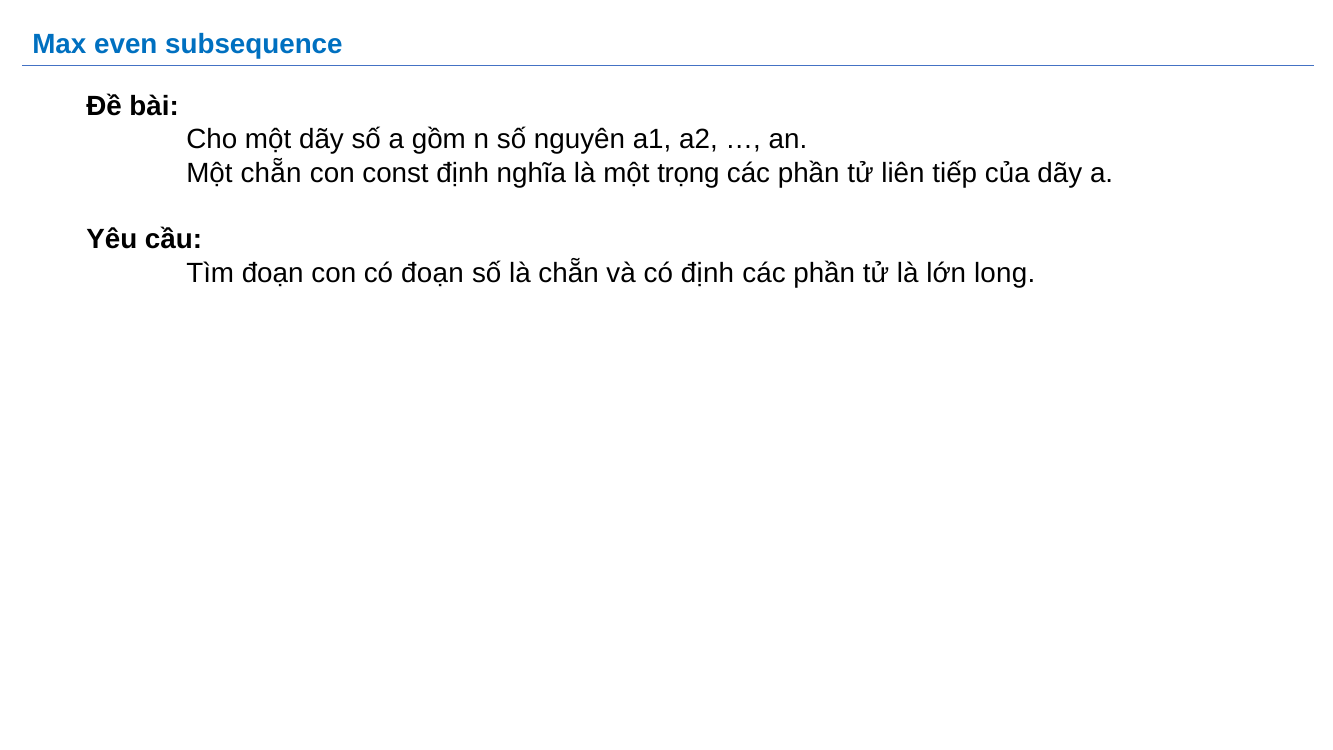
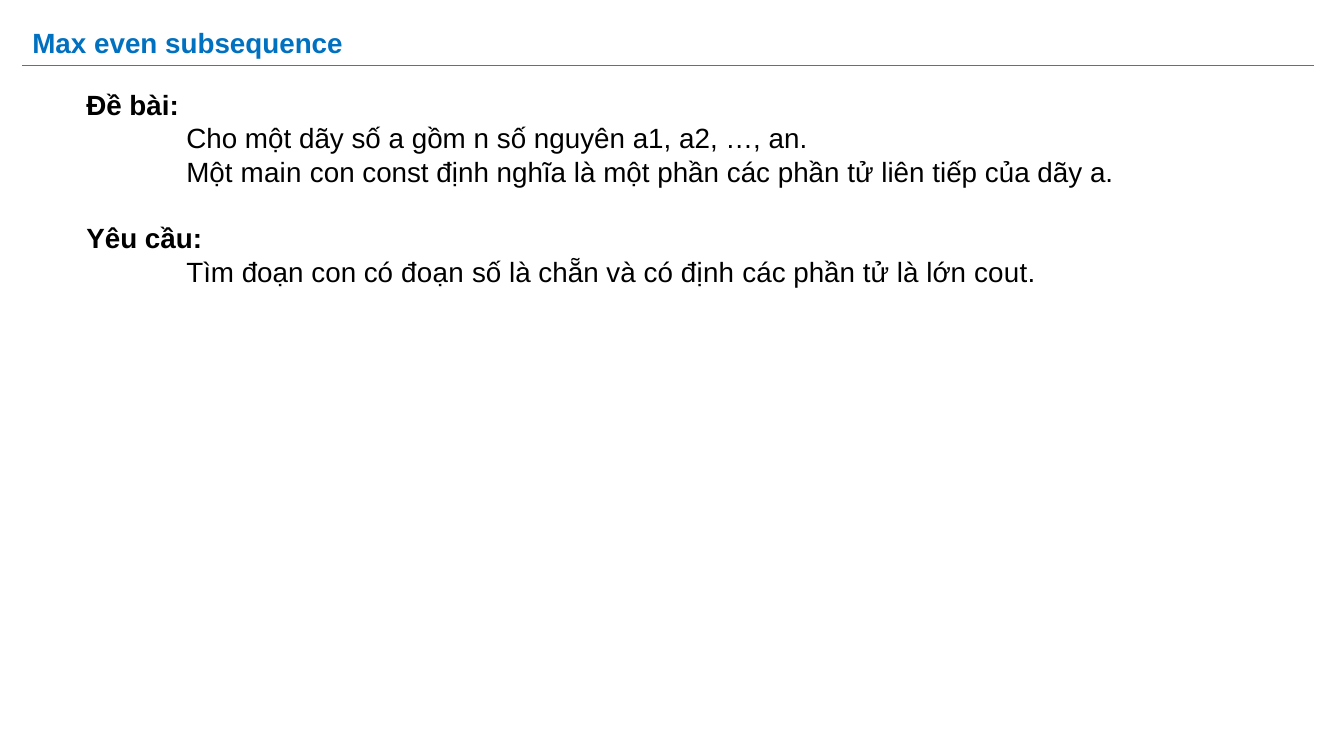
Một chẵn: chẵn -> main (271, 173)
một trọng: trọng -> phần (688, 173)
long: long -> cout (1005, 273)
